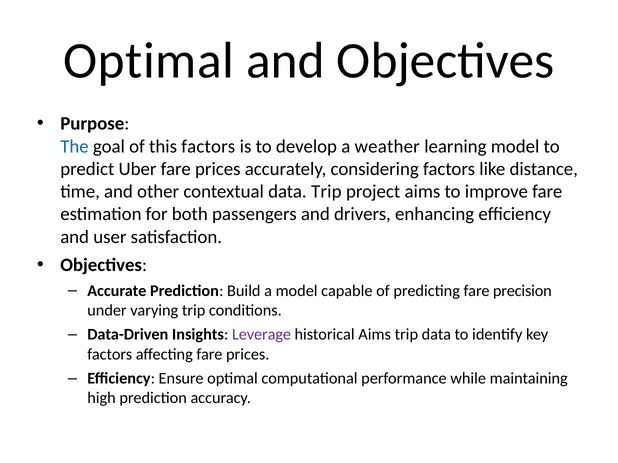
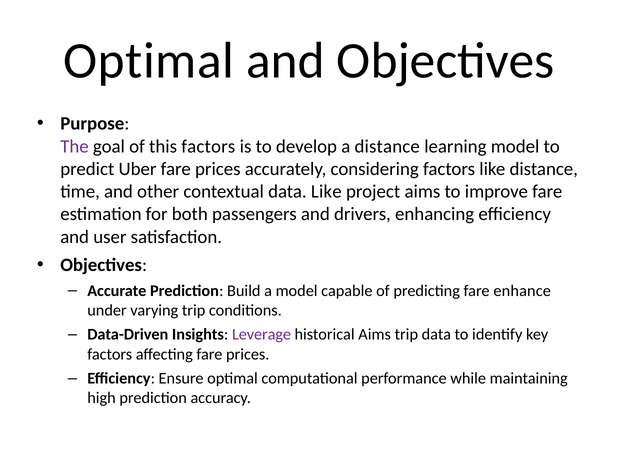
The colour: blue -> purple (74, 147)
a weather: weather -> distance (387, 147)
data Trip: Trip -> Like (326, 192)
precision: precision -> enhance (522, 291)
